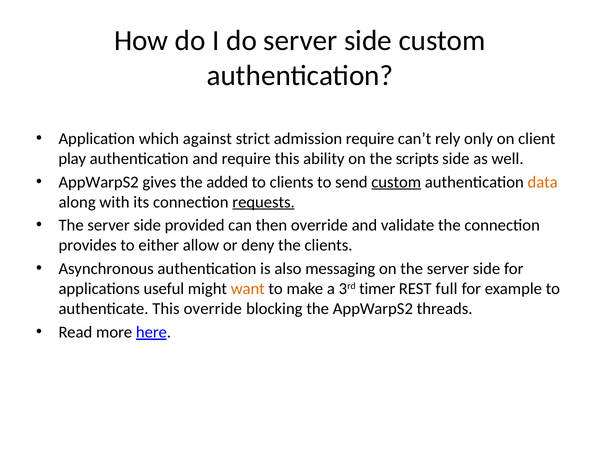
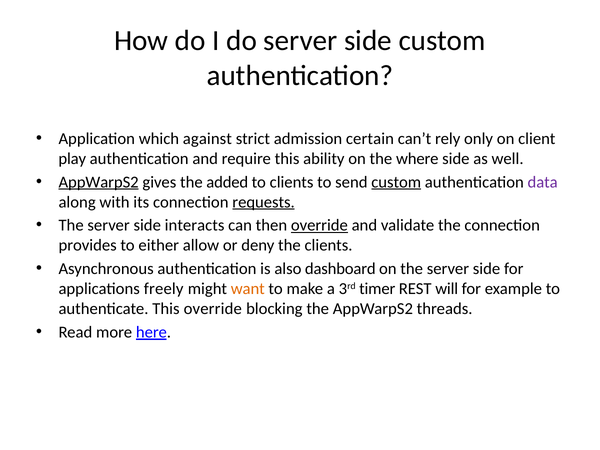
admission require: require -> certain (370, 139)
scripts: scripts -> where (417, 159)
AppWarpS2 underline: none -> present (99, 182)
data colour: orange -> purple (543, 182)
provided: provided -> interacts (195, 225)
override underline: none -> present (319, 225)
messaging: messaging -> dashboard (340, 269)
useful: useful -> freely (164, 289)
full: full -> will (447, 289)
